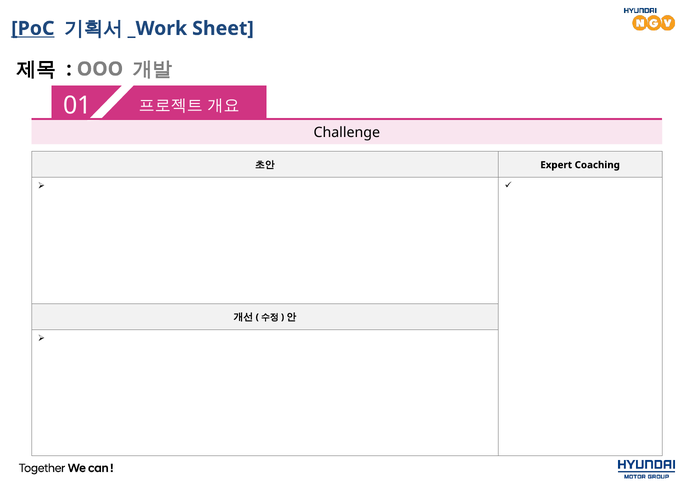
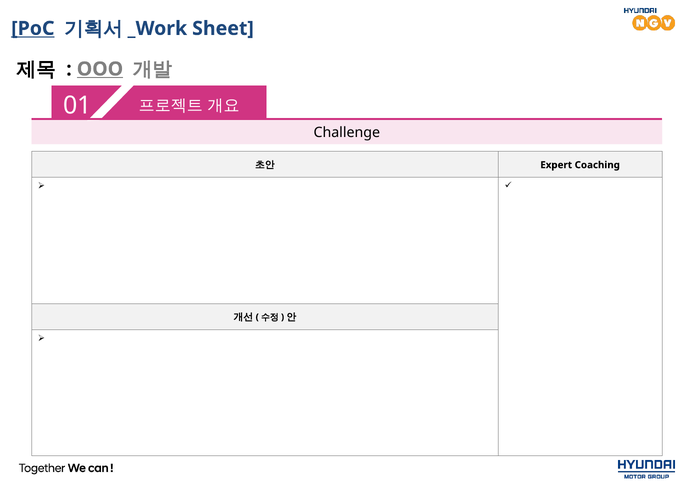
OOO underline: none -> present (100, 69)
